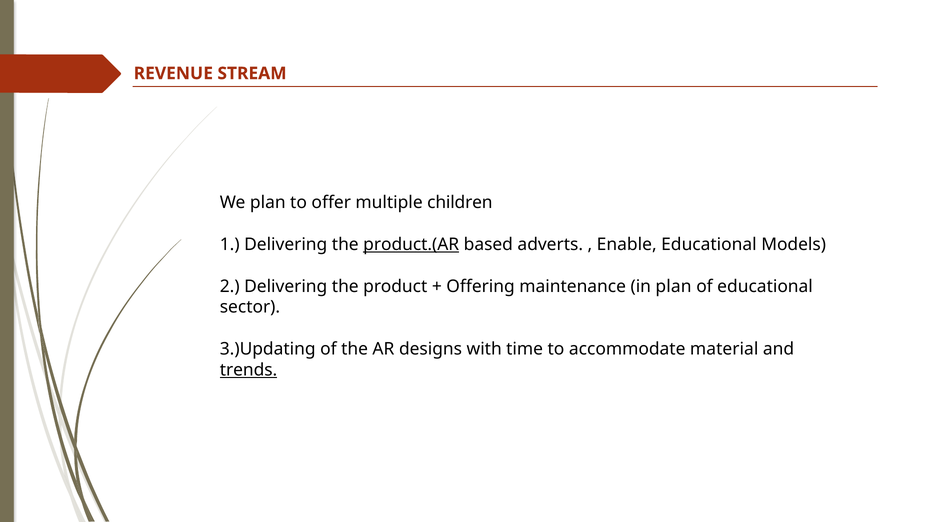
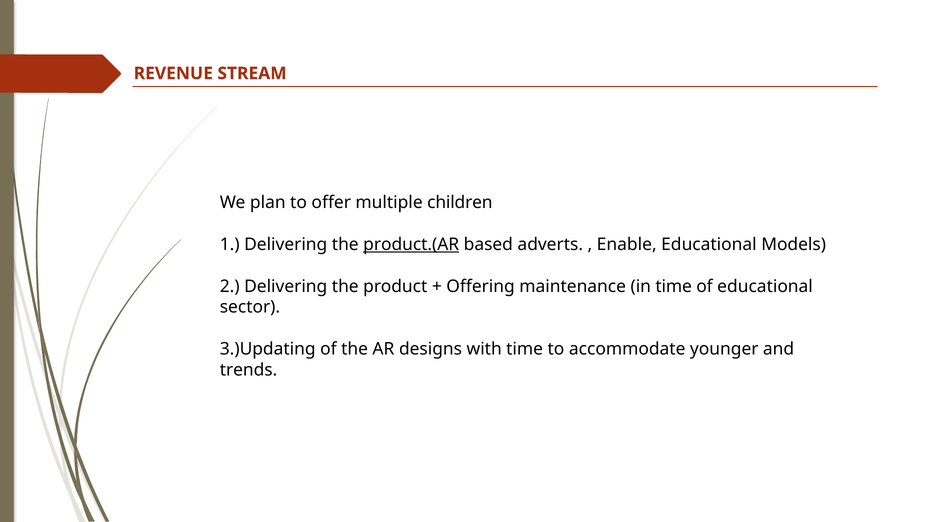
in plan: plan -> time (674, 286)
material: material -> younger (724, 349)
trends underline: present -> none (249, 370)
